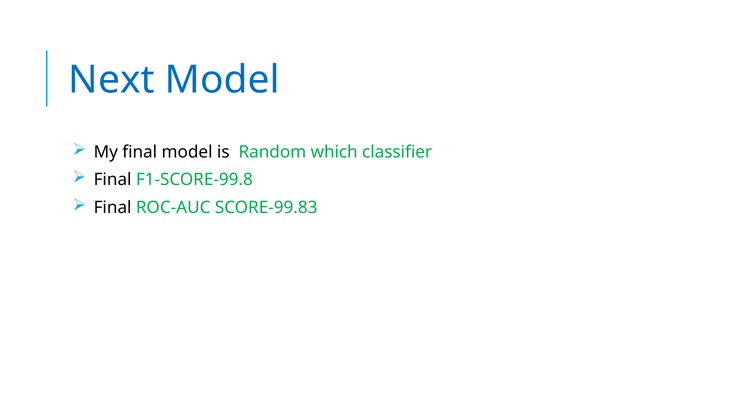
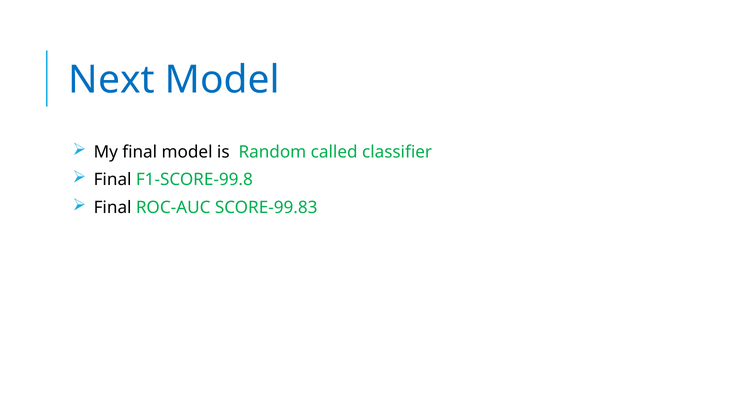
which: which -> called (334, 152)
